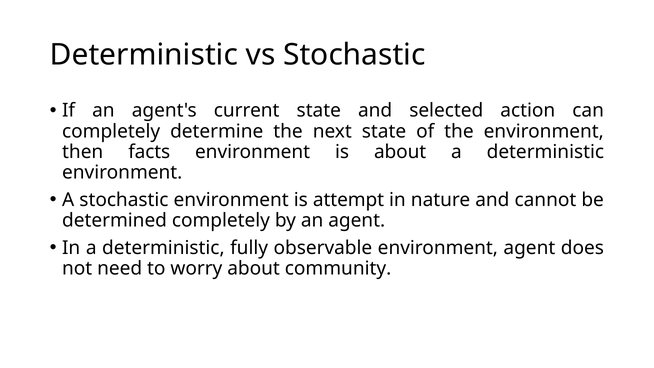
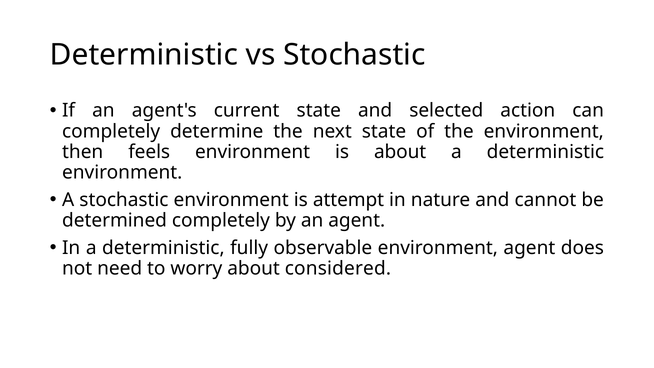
facts: facts -> feels (149, 152)
community: community -> considered (338, 268)
